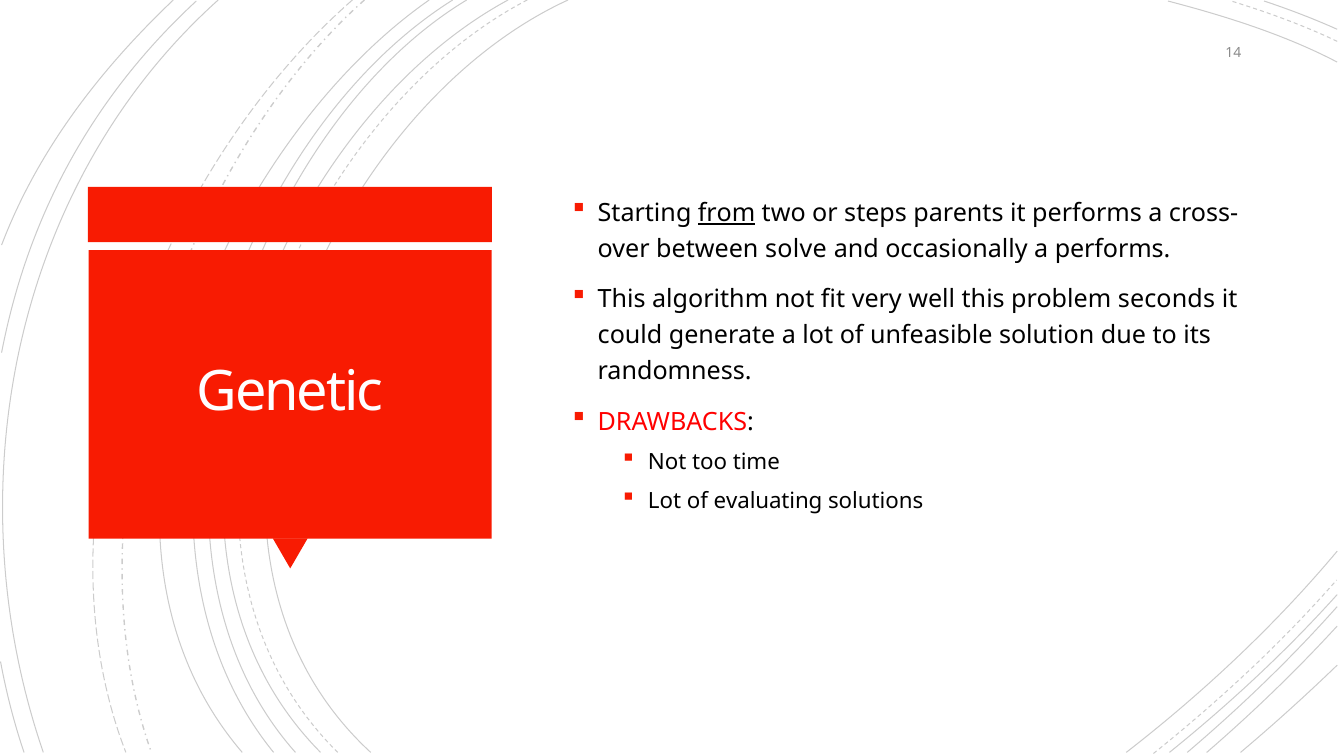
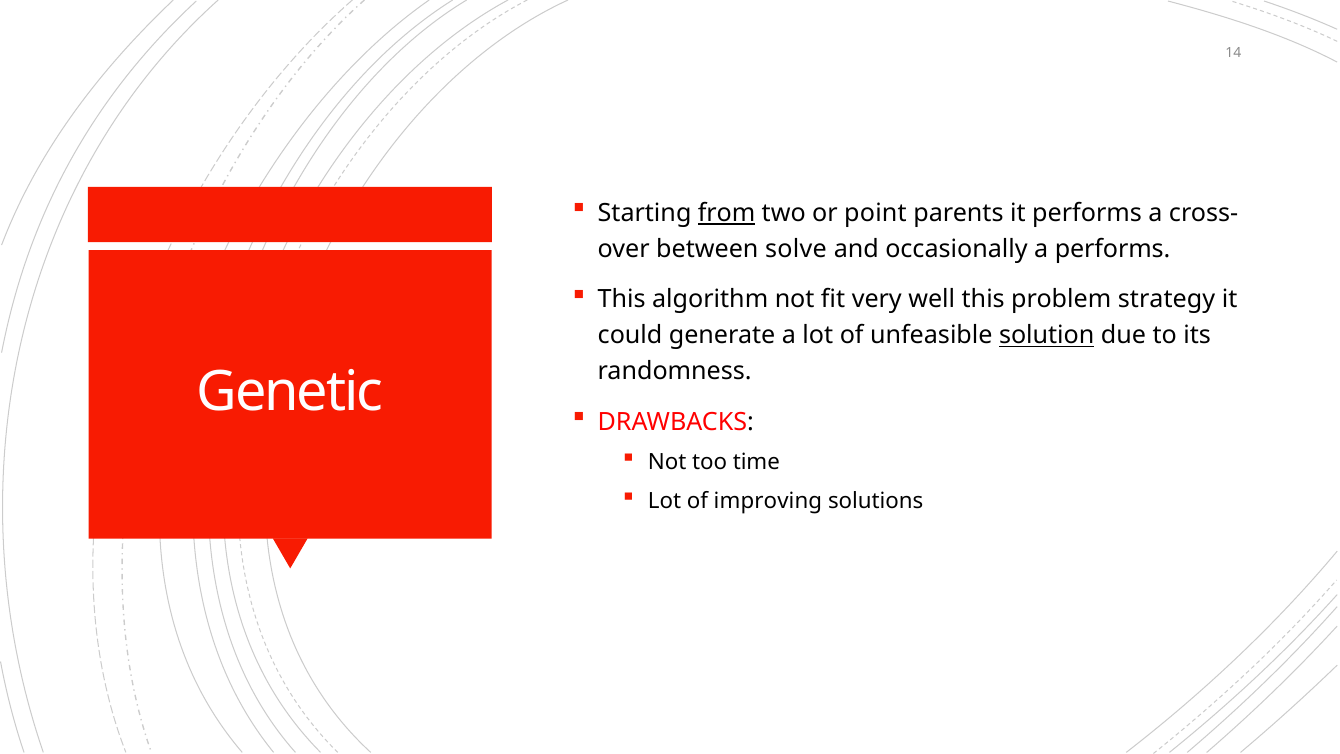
steps: steps -> point (875, 213)
seconds: seconds -> strategy (1167, 299)
solution underline: none -> present (1047, 335)
evaluating: evaluating -> improving (768, 501)
